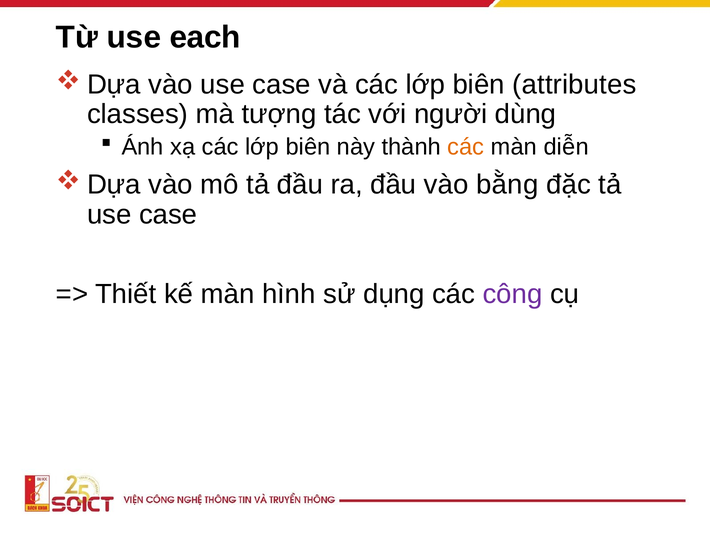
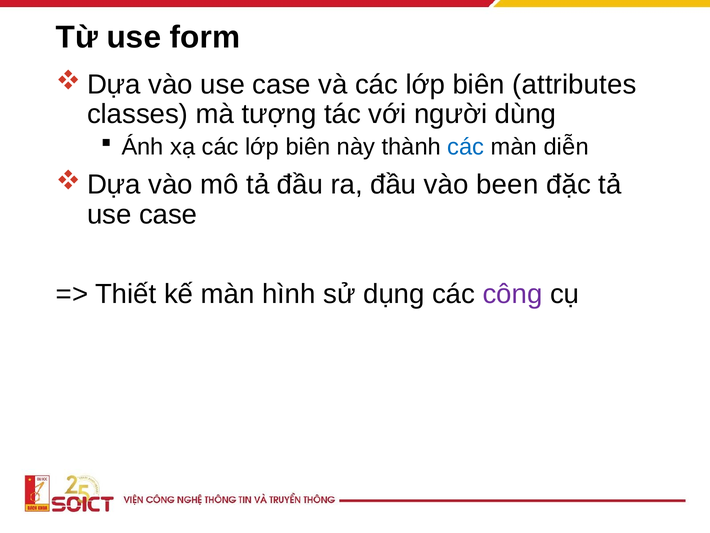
each: each -> form (205, 37)
các colour: orange -> blue (466, 147)
bằng: bằng -> been (507, 184)
